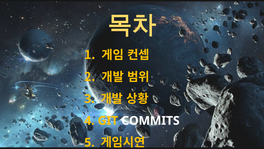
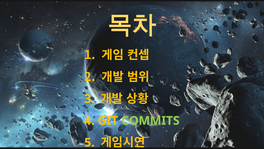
COMMITS colour: white -> light green (150, 120)
